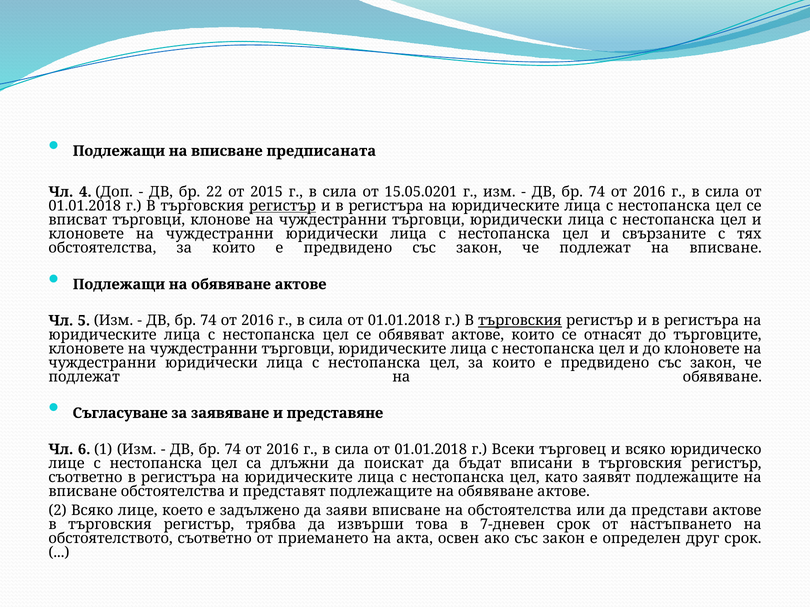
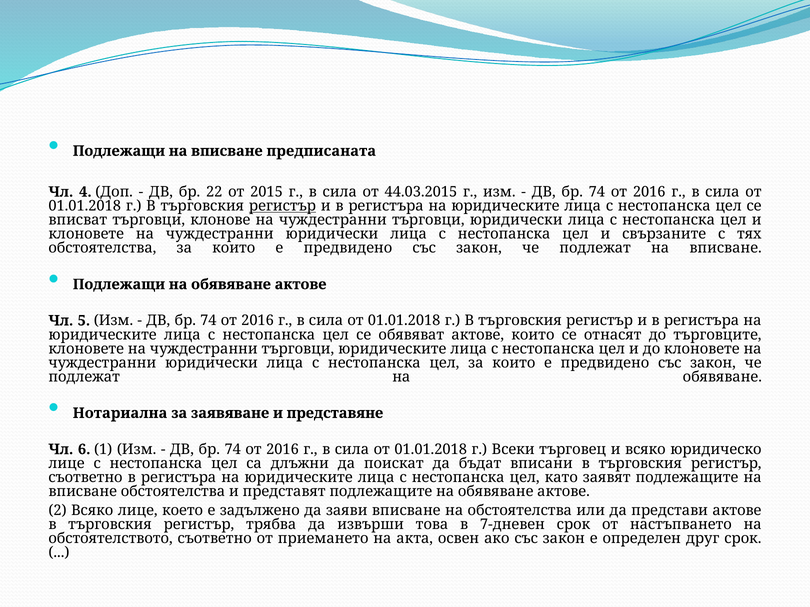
15.05.0201: 15.05.0201 -> 44.03.2015 (421, 192)
търговския underline: present -> none (520, 321)
Съгласуване: Съгласуване -> Нотариална (120, 413)
